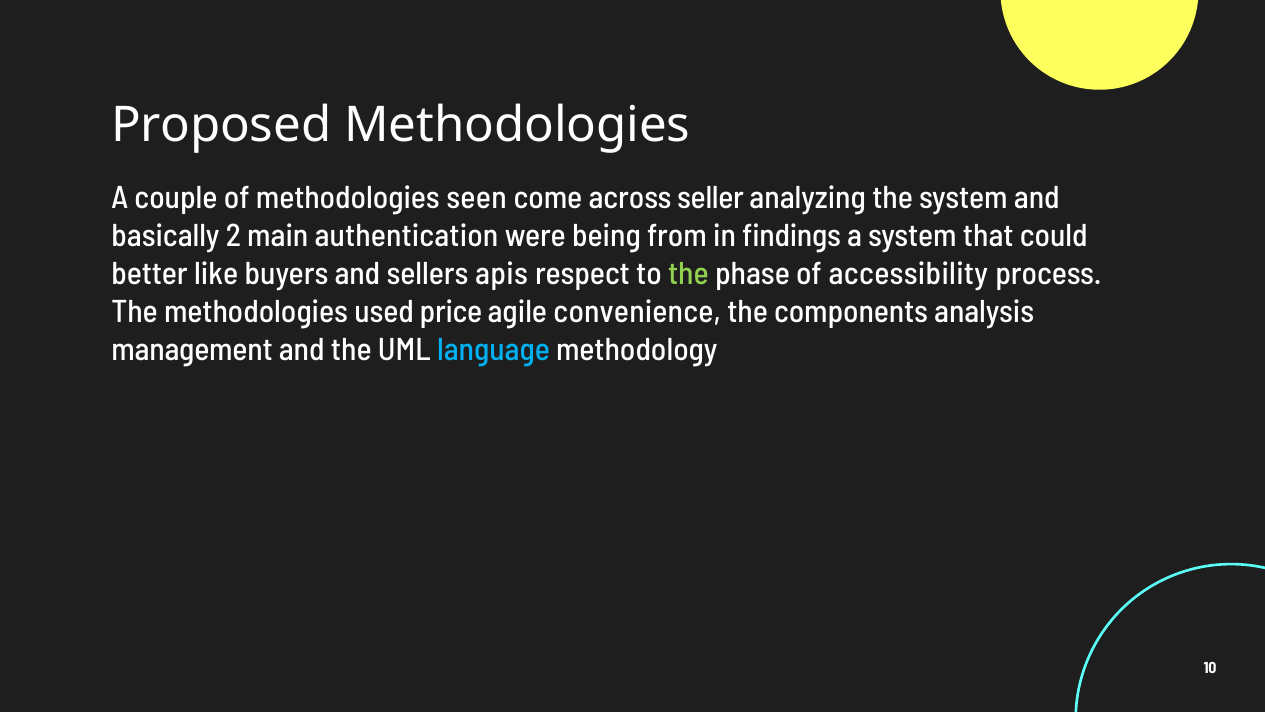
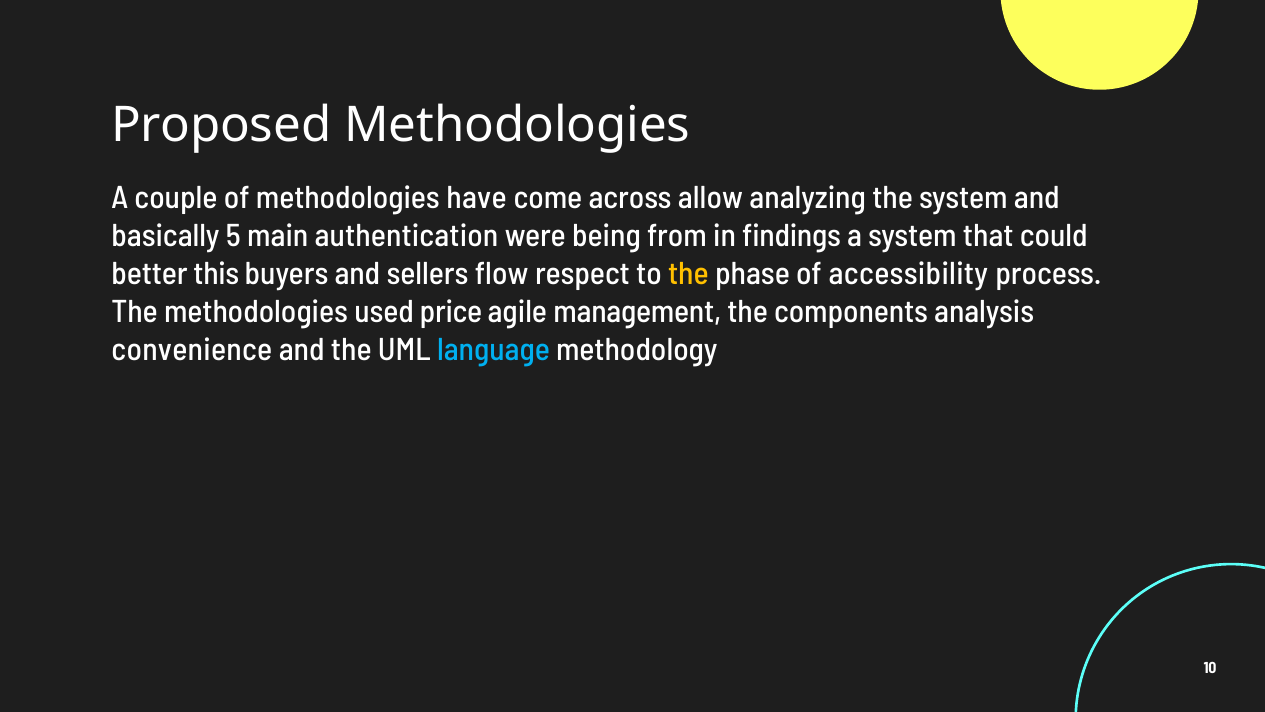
seen: seen -> have (477, 198)
seller: seller -> allow (710, 198)
2: 2 -> 5 (233, 236)
like: like -> this (216, 274)
apis: apis -> flow (502, 274)
the colour: light green -> yellow (688, 274)
convenience: convenience -> management (637, 312)
management: management -> convenience (192, 350)
